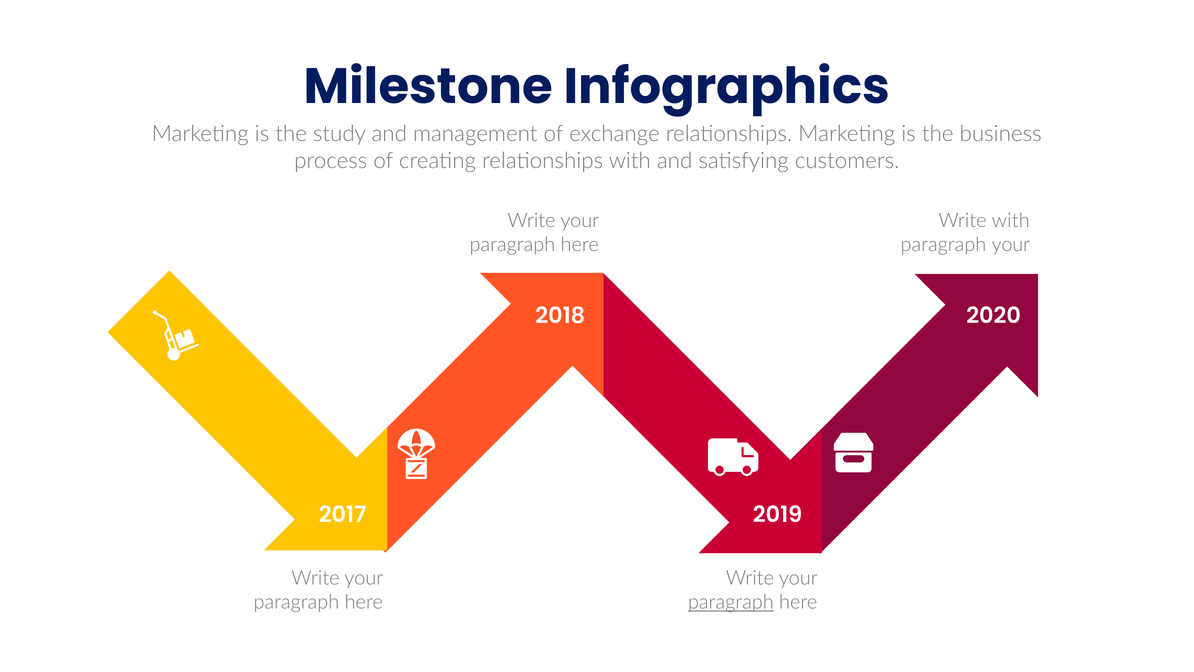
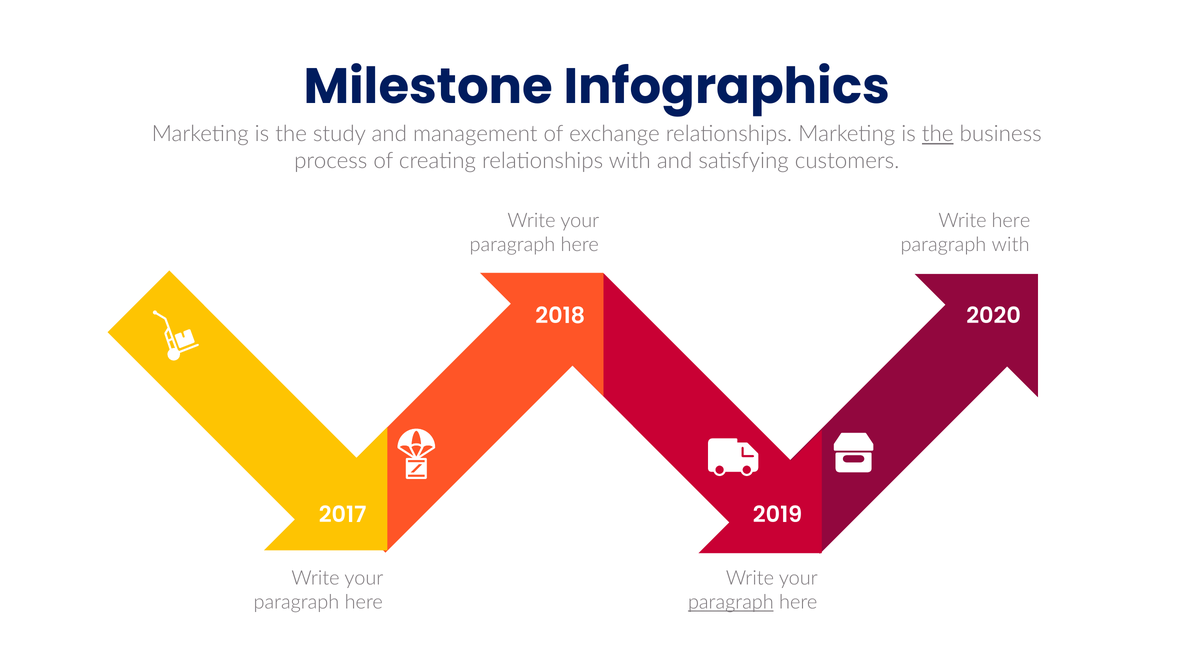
the underline: none -> present (938, 134)
Write with: with -> here (1011, 221)
paragraph your: your -> with (1011, 245)
